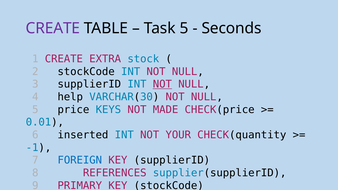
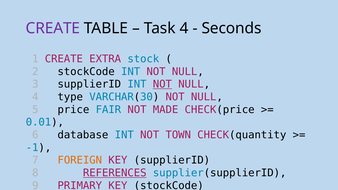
Task 5: 5 -> 4 (184, 28)
help: help -> type (70, 97)
KEYS: KEYS -> FAIR (108, 110)
inserted: inserted -> database (83, 135)
YOUR: YOUR -> TOWN (178, 135)
FOREIGN colour: blue -> orange (80, 160)
REFERENCES underline: none -> present (115, 173)
